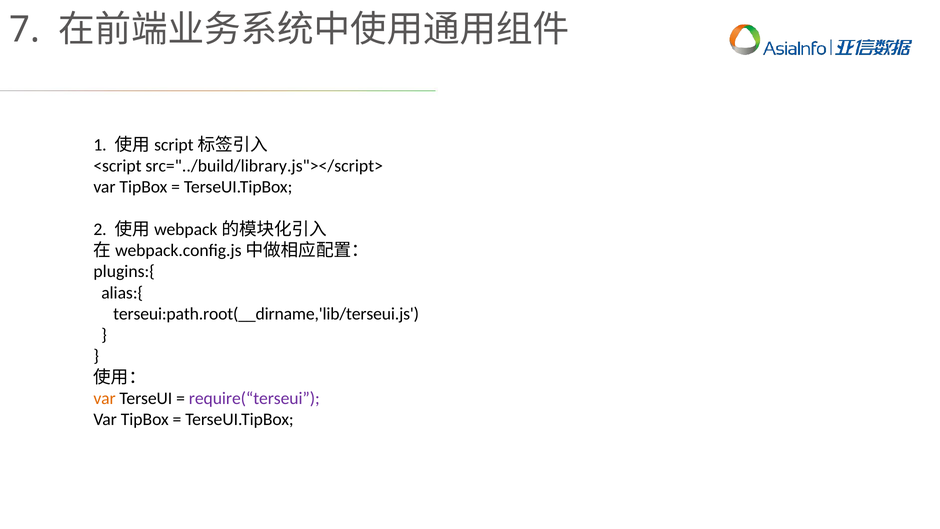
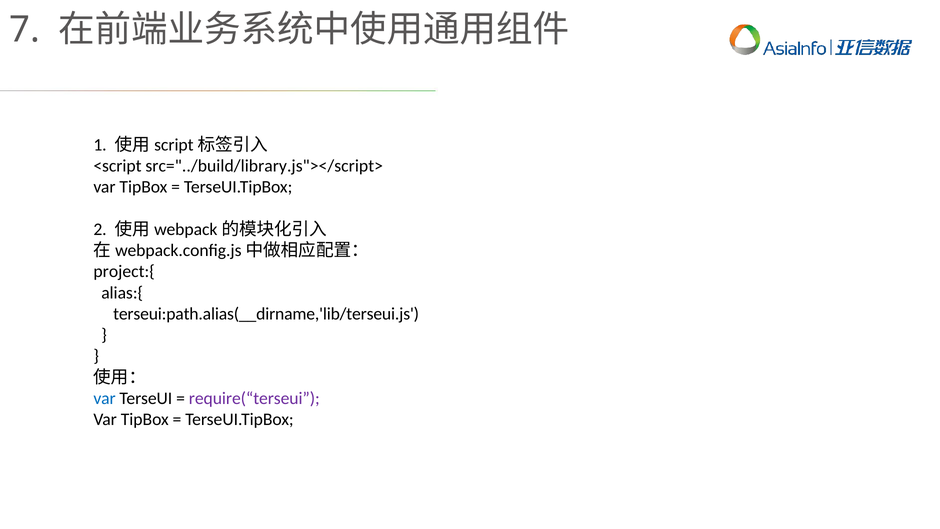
plugins:{: plugins:{ -> project:{ (124, 271)
terseui:path.root(__dirname,'lib/terseui.js: terseui:path.root(__dirname,'lib/terseui.js -> terseui:path.alias(__dirname,'lib/terseui.js (266, 314)
var colour: orange -> blue (105, 398)
